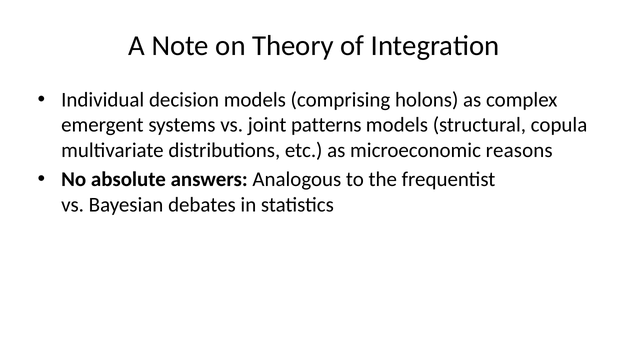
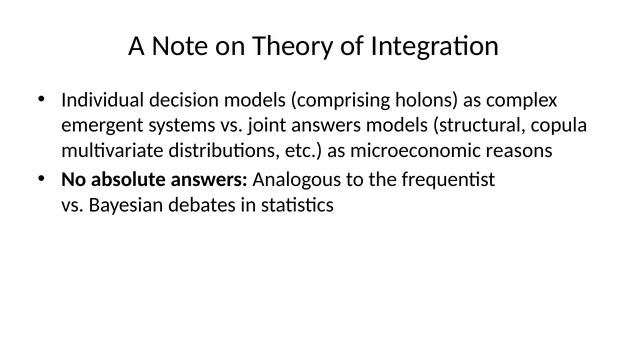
joint patterns: patterns -> answers (326, 125)
